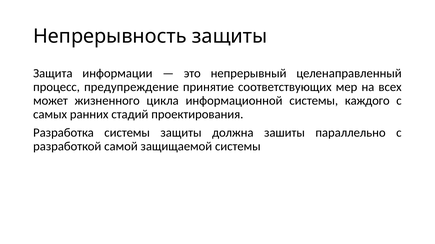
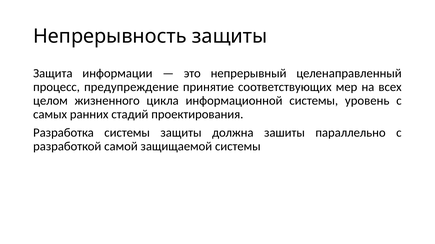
может: может -> целом (50, 101)
каждого: каждого -> уровень (367, 101)
